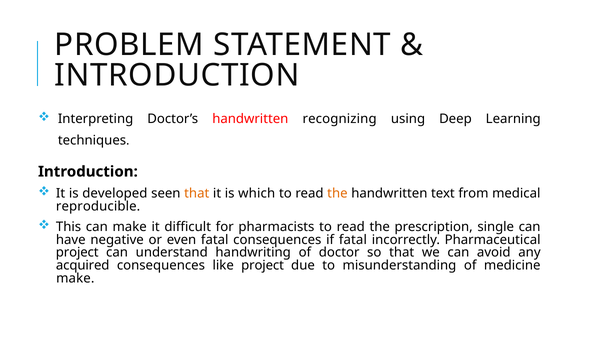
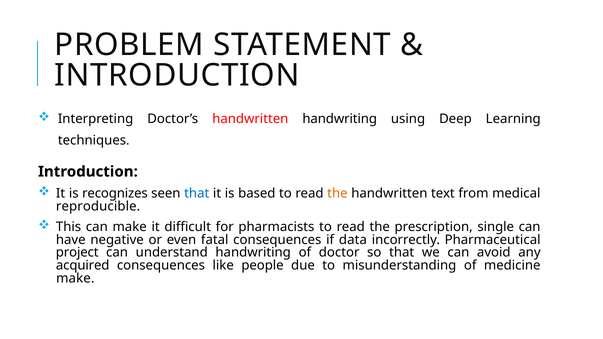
handwritten recognizing: recognizing -> handwriting (340, 119)
developed: developed -> recognizes (115, 193)
that colour: orange -> blue (197, 193)
which: which -> based (257, 193)
if fatal: fatal -> data (353, 240)
like project: project -> people (263, 265)
